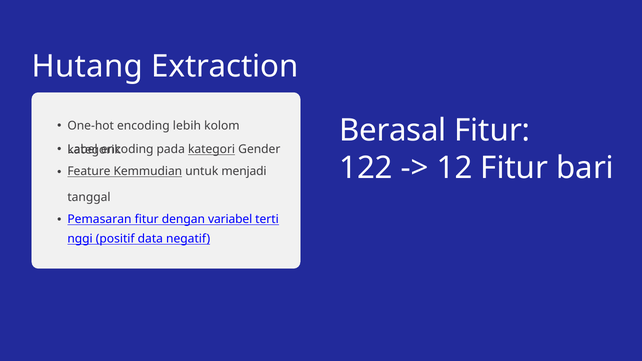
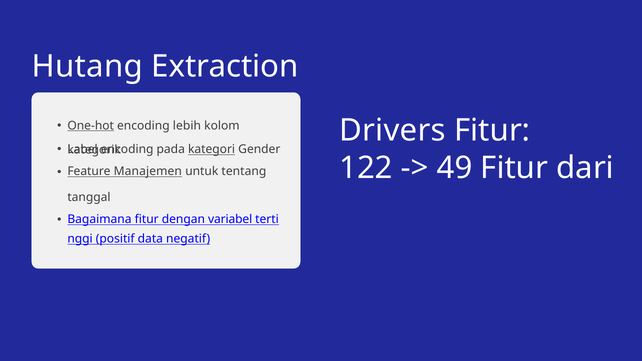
One-hot underline: none -> present (91, 126)
Berasal: Berasal -> Drivers (393, 131)
12: 12 -> 49 (455, 168)
bari: bari -> dari (585, 168)
Kemmudian: Kemmudian -> Manajemen (148, 171)
menjadi: menjadi -> tentang (244, 171)
Pemasaran: Pemasaran -> Bagaimana (99, 219)
